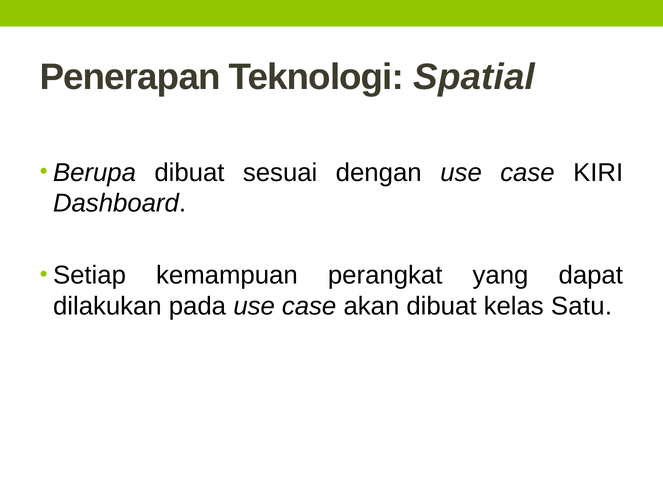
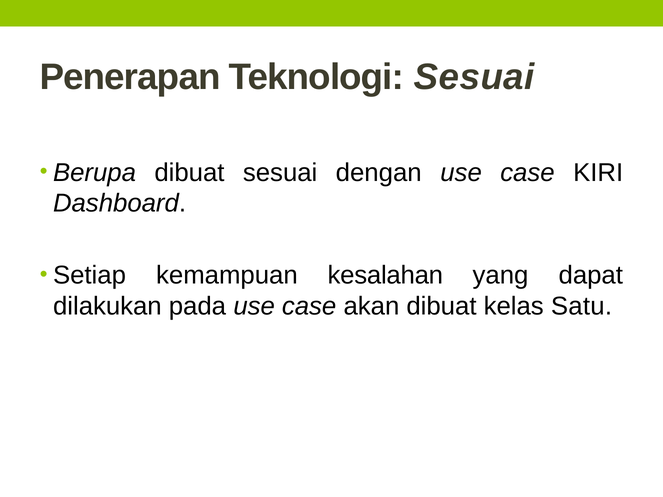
Teknologi Spatial: Spatial -> Sesuai (474, 77)
perangkat: perangkat -> kesalahan (385, 276)
